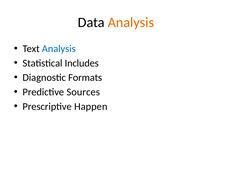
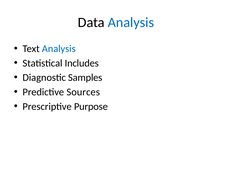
Analysis colour: orange -> blue (131, 22)
Formats: Formats -> Samples (85, 78)
Happen: Happen -> Purpose (91, 106)
